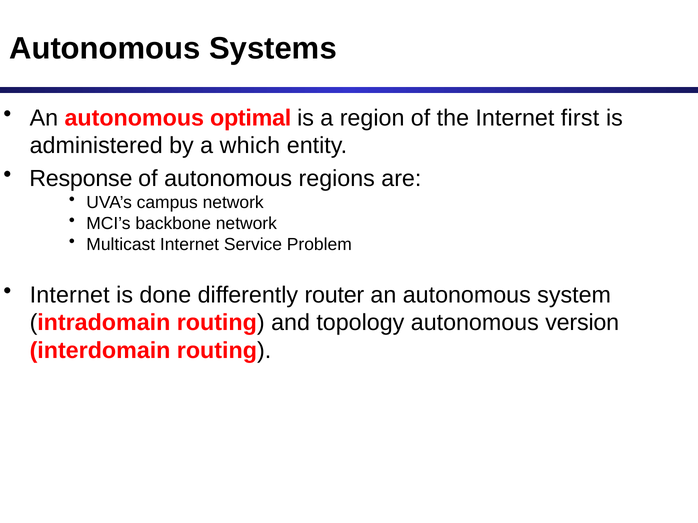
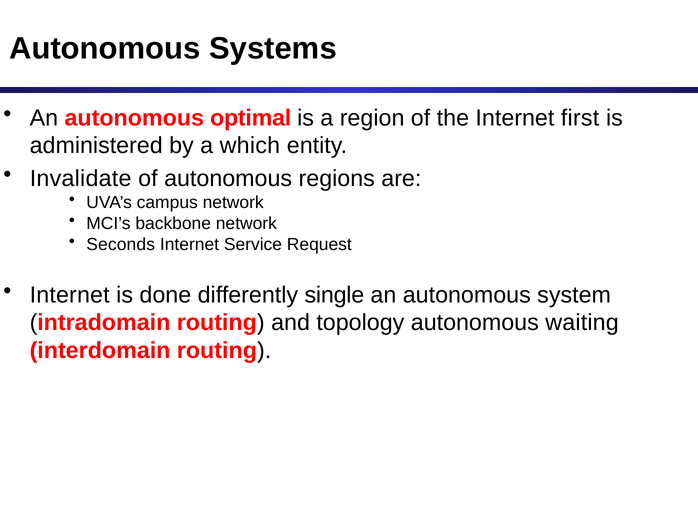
Response: Response -> Invalidate (81, 179)
Multicast: Multicast -> Seconds (121, 245)
Problem: Problem -> Request (319, 245)
router: router -> single (334, 295)
version: version -> waiting (582, 323)
